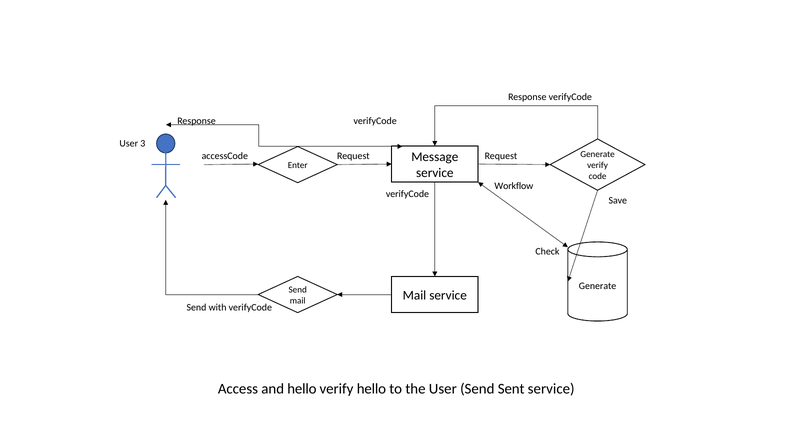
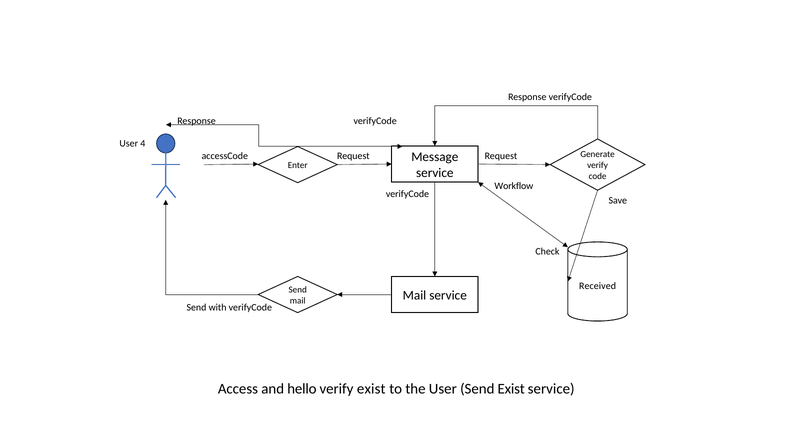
3: 3 -> 4 (143, 144)
Generate: Generate -> Received (598, 286)
verify hello: hello -> exist (371, 389)
Send Sent: Sent -> Exist (511, 389)
